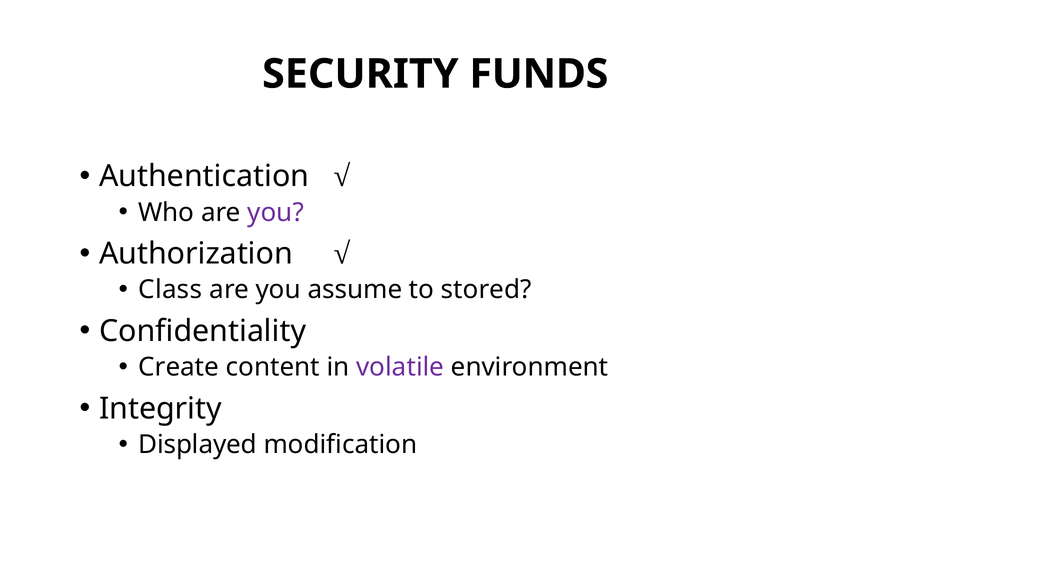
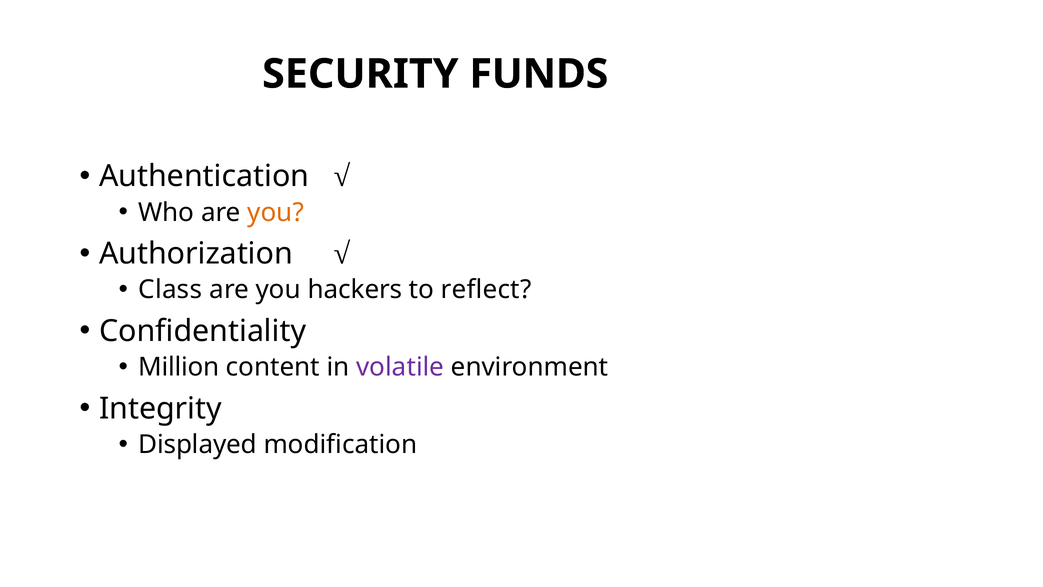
you colour: purple -> orange (276, 212)
assume: assume -> hackers (355, 290)
stored: stored -> reflect (486, 290)
Create: Create -> Million (179, 367)
